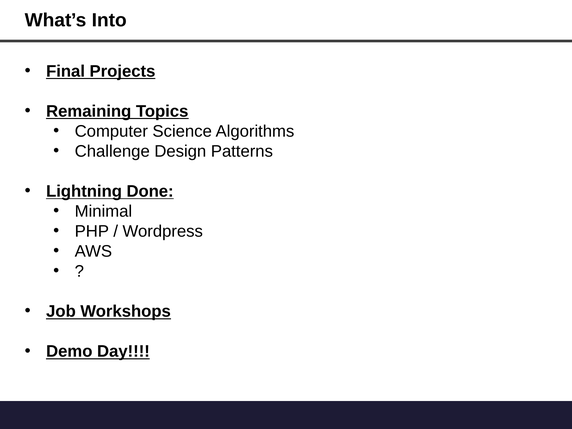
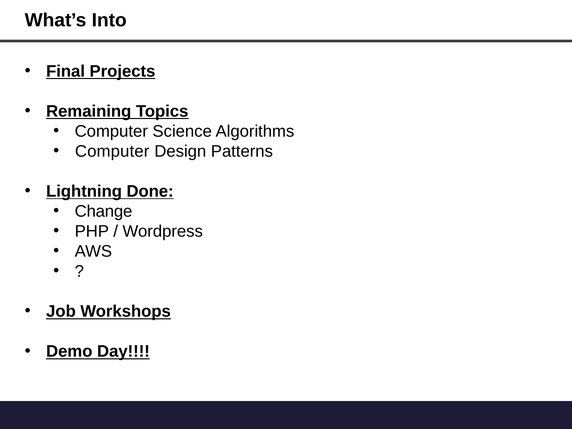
Challenge: Challenge -> Computer (112, 151)
Minimal: Minimal -> Change (104, 211)
